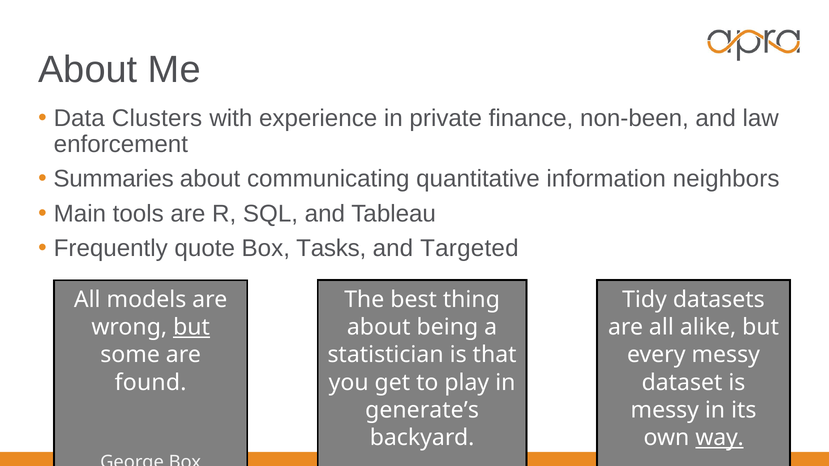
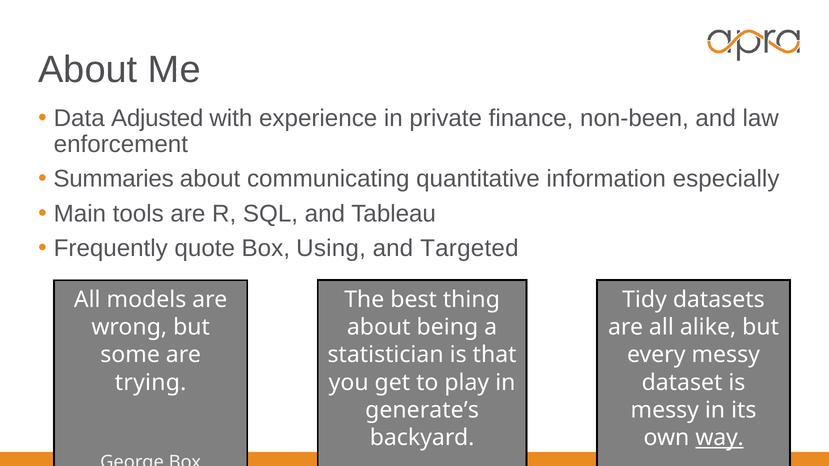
Clusters: Clusters -> Adjusted (157, 118)
neighbors: neighbors -> especially (726, 179)
Tasks: Tasks -> Using (331, 249)
but underline: present -> none (192, 327)
found: found -> trying (151, 383)
